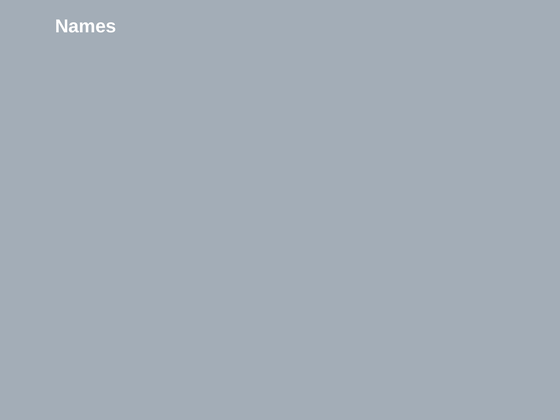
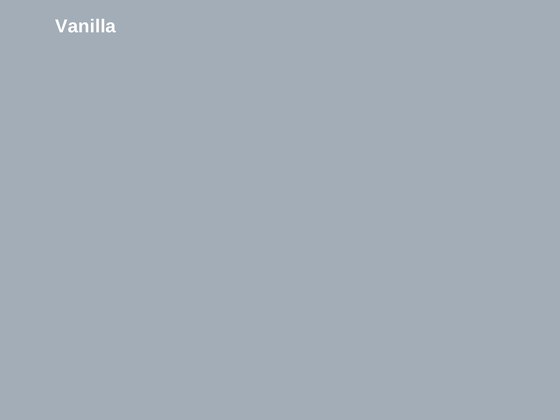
Names: Names -> Vanilla (86, 26)
